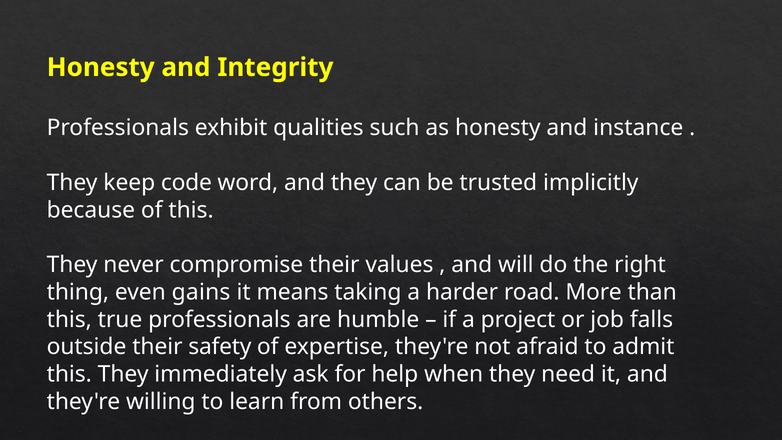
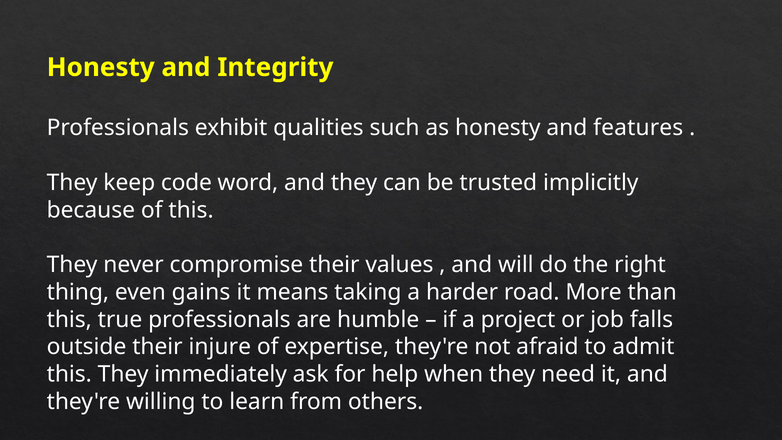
instance: instance -> features (638, 128)
safety: safety -> injure (220, 347)
